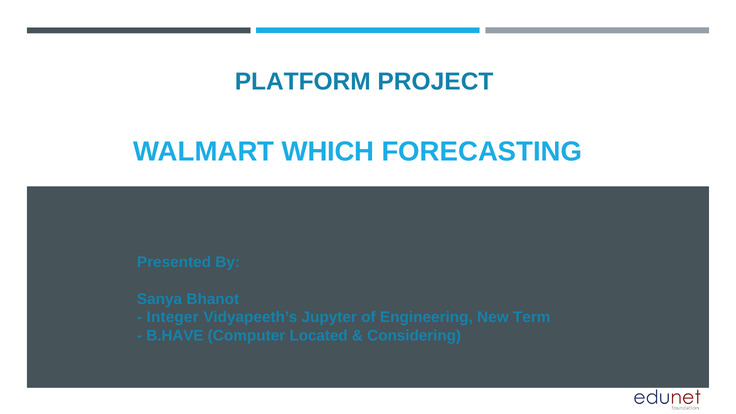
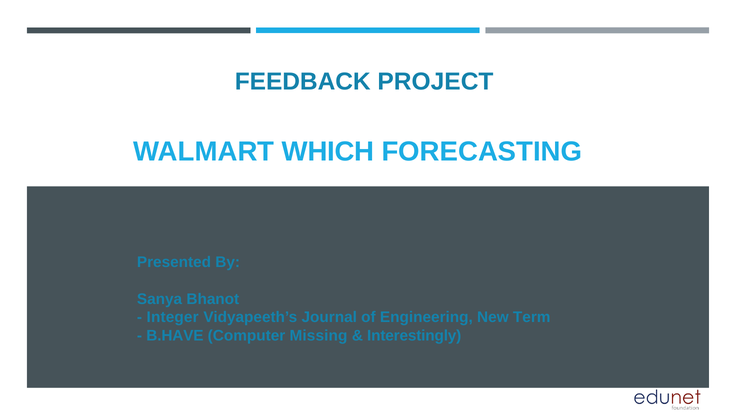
PLATFORM: PLATFORM -> FEEDBACK (303, 82)
Jupyter: Jupyter -> Journal (329, 317)
Located: Located -> Missing (319, 336)
Considering: Considering -> Interestingly (414, 336)
